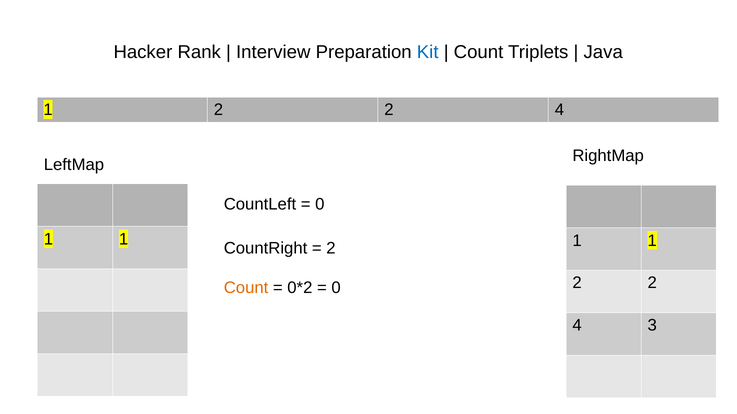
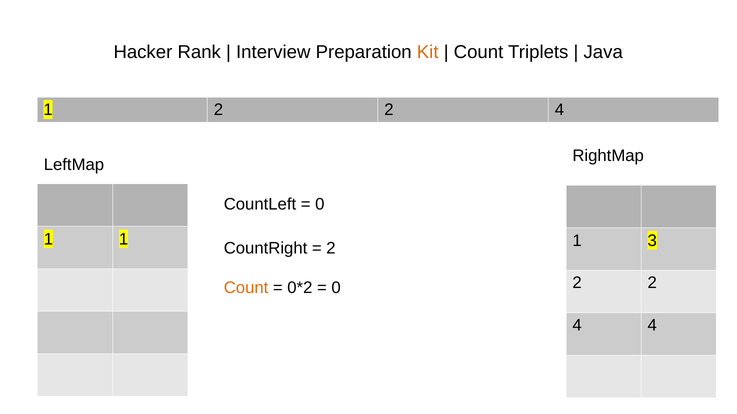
Kit colour: blue -> orange (428, 52)
1 1 1 1: 1 -> 3 (652, 241)
4 3: 3 -> 4 (652, 326)
